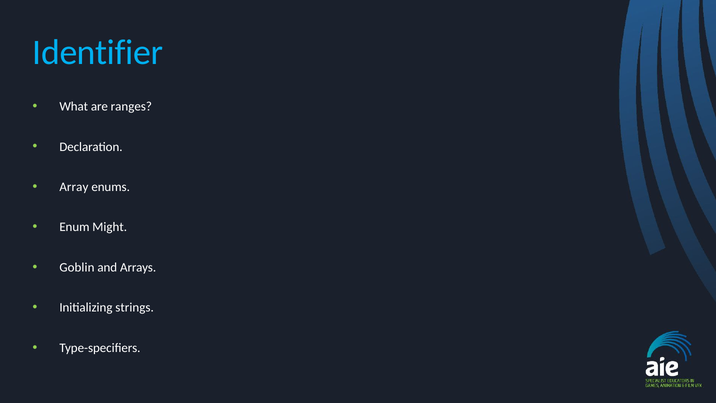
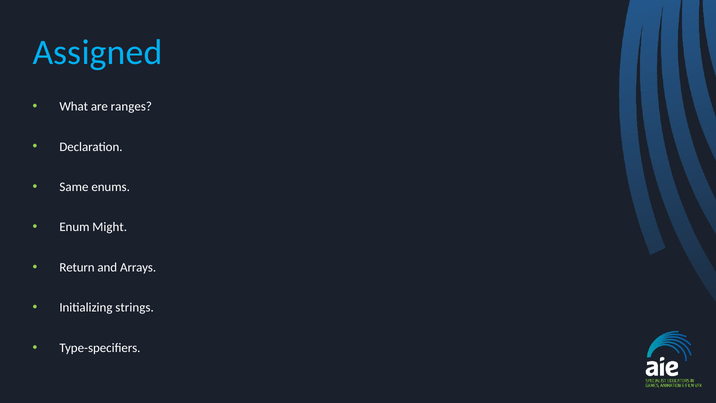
Identifier: Identifier -> Assigned (98, 52)
Array: Array -> Same (74, 187)
Goblin: Goblin -> Return (77, 267)
